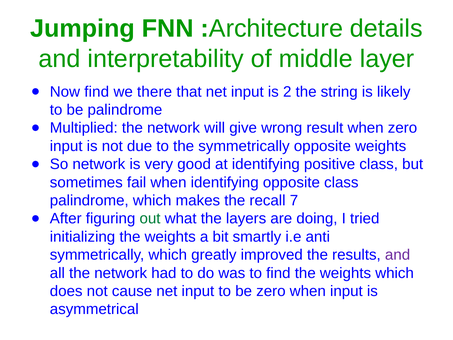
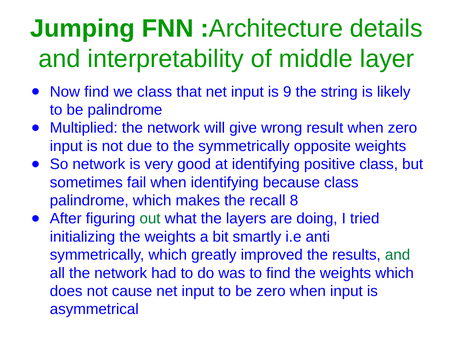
we there: there -> class (155, 92)
2: 2 -> 9 (287, 92)
identifying opposite: opposite -> because (291, 182)
7: 7 -> 8 (294, 200)
and colour: purple -> green (398, 255)
